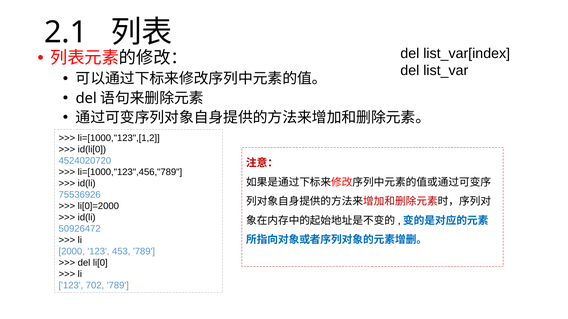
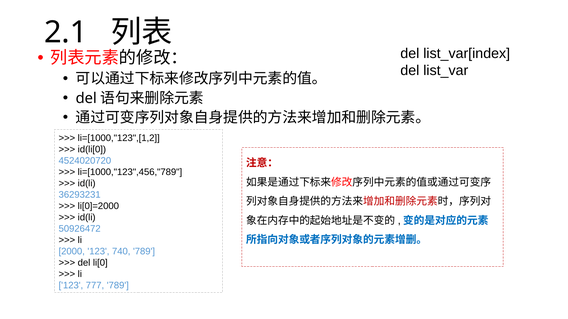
75536926: 75536926 -> 36293231 (80, 195)
453: 453 -> 740 (121, 252)
702: 702 -> 777 (95, 286)
